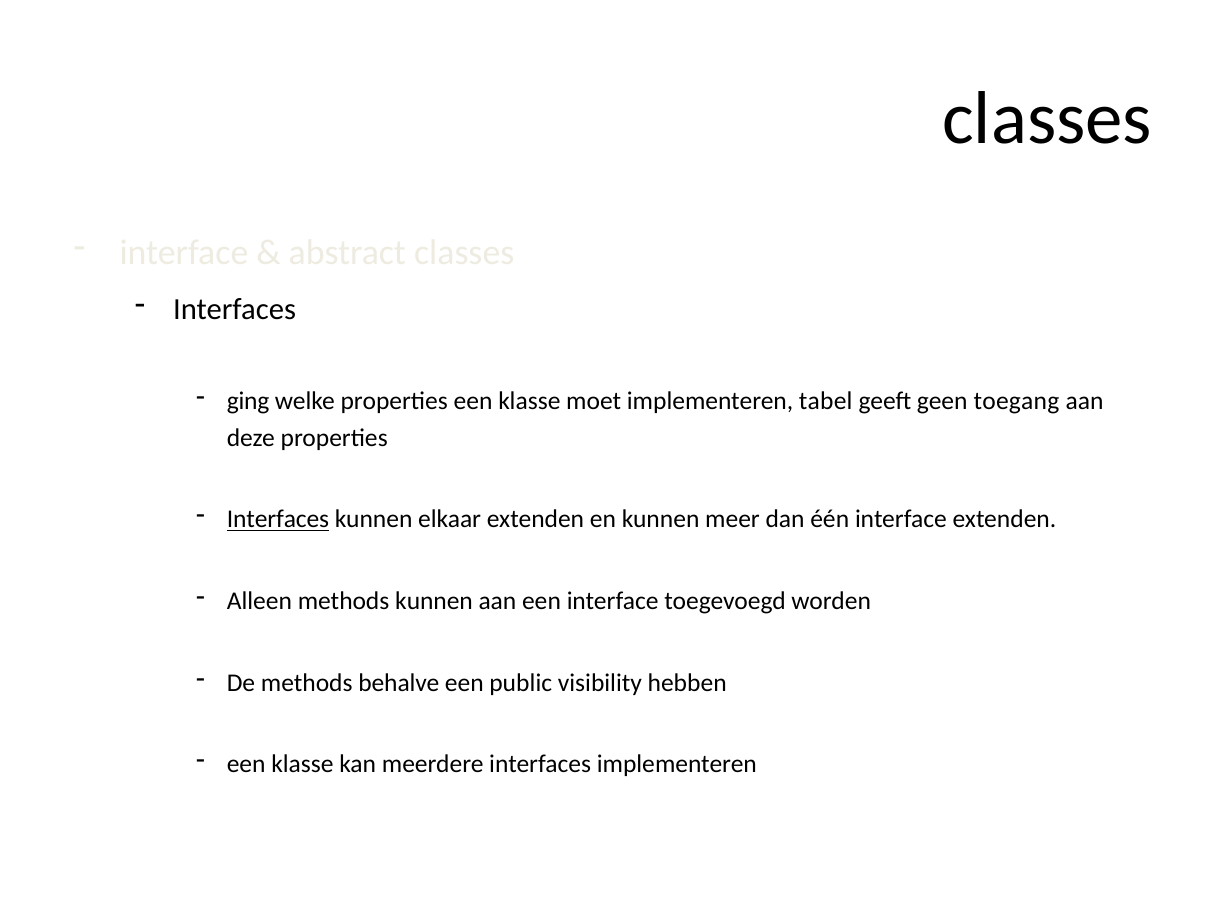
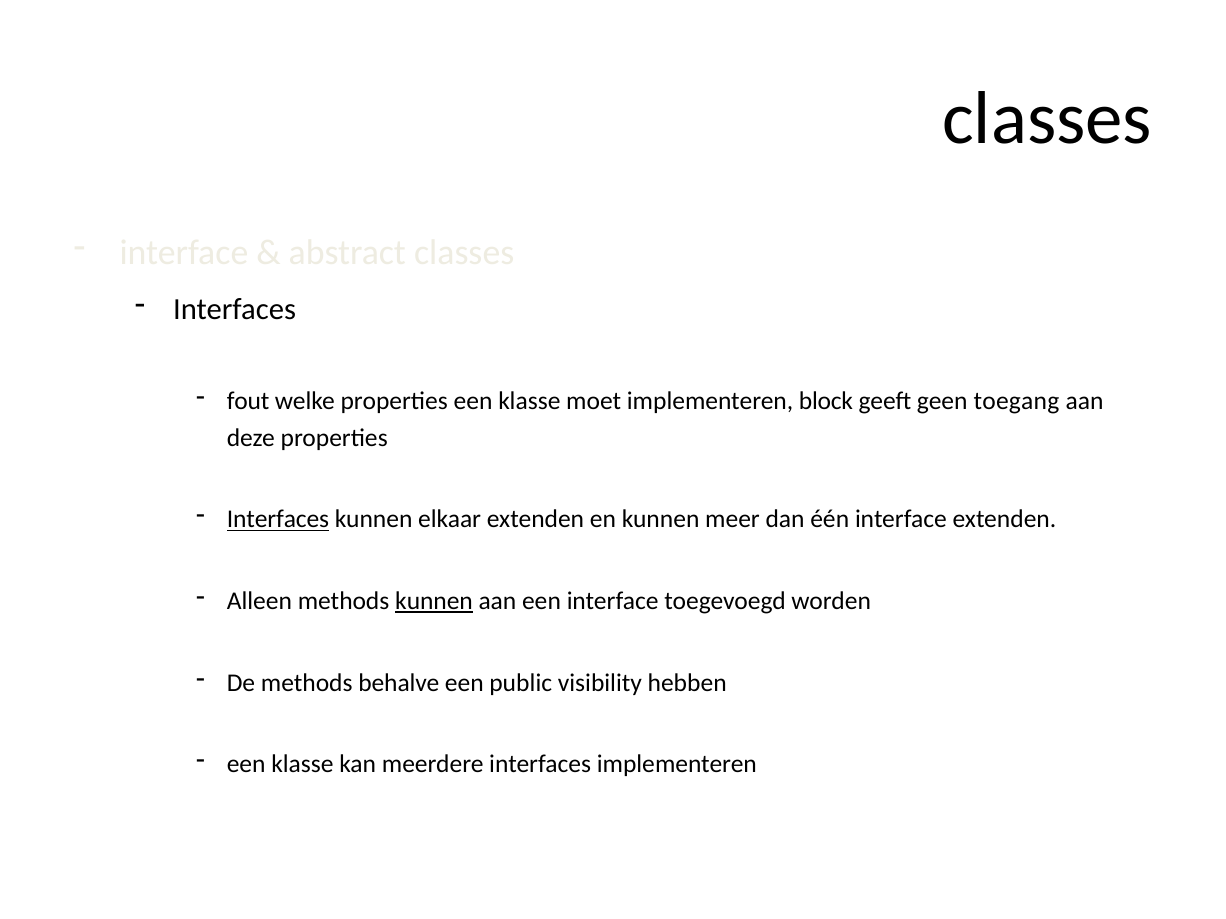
ging: ging -> fout (248, 401)
tabel: tabel -> block (826, 401)
kunnen underline: none -> present (434, 602)
